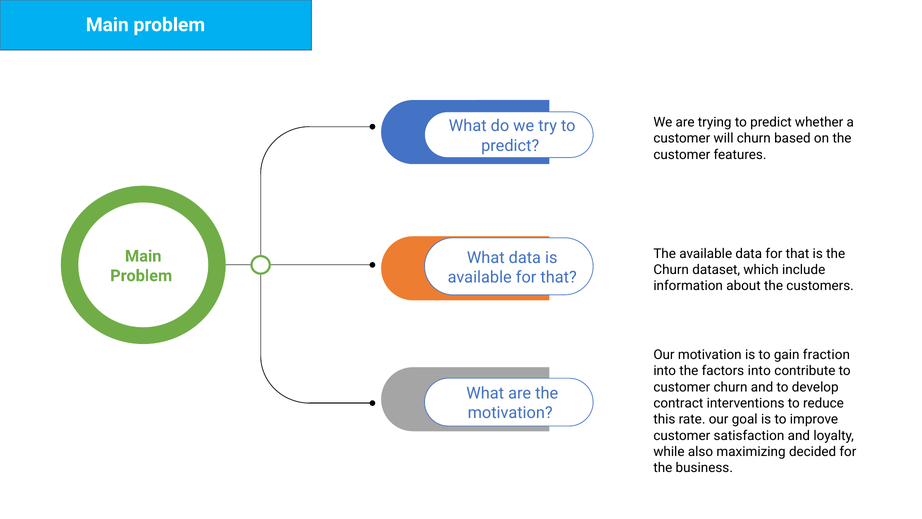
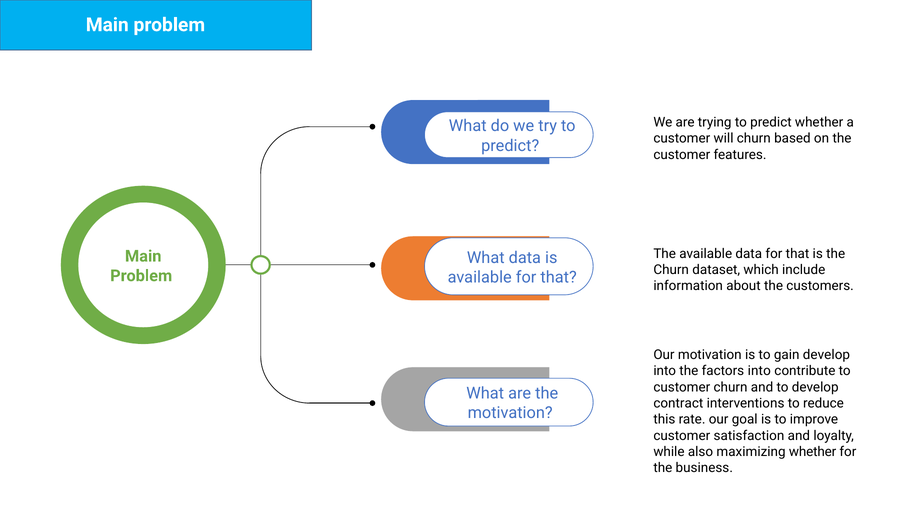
gain fraction: fraction -> develop (826, 355)
maximizing decided: decided -> whether (813, 451)
